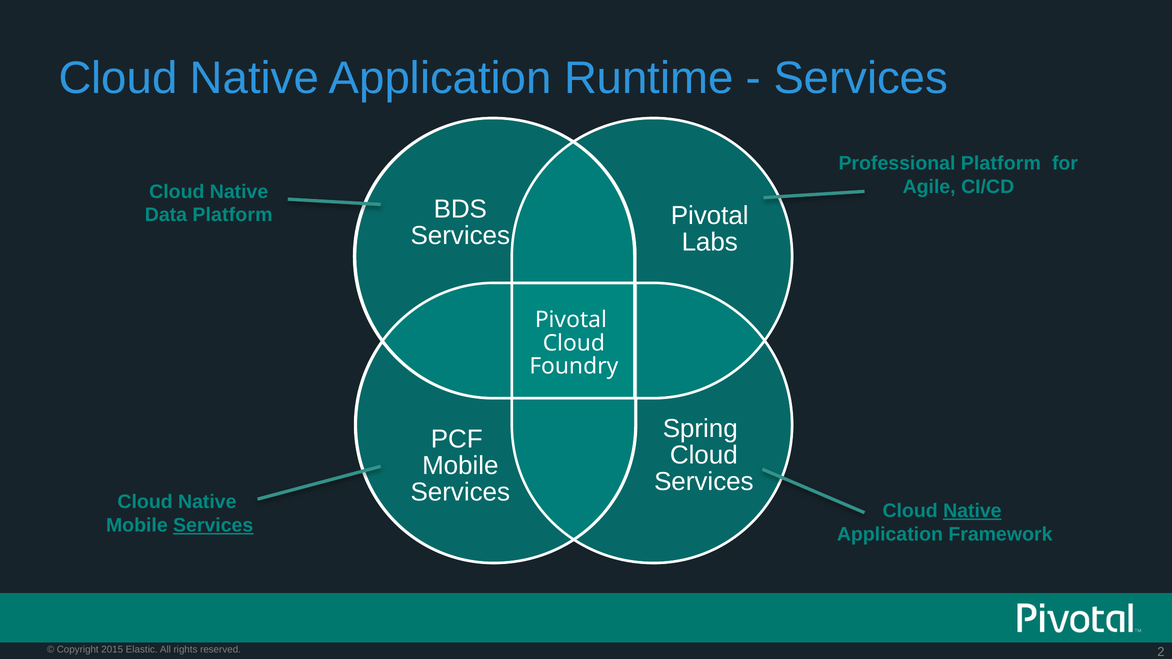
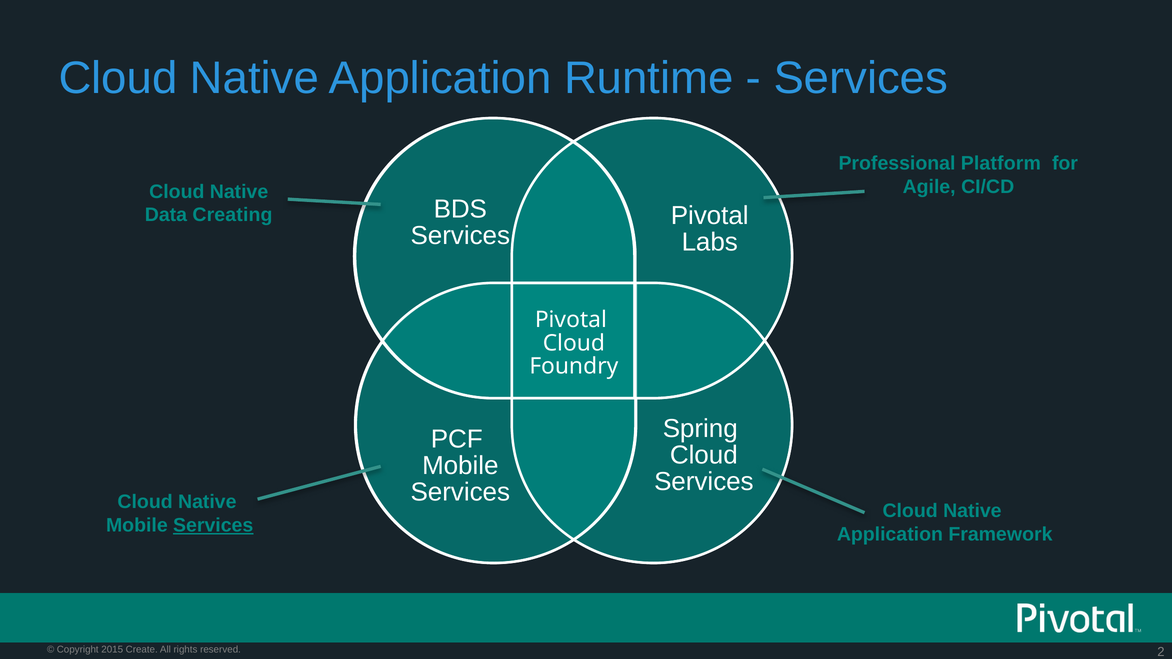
Data Platform: Platform -> Creating (232, 215)
Native underline: present -> none (972, 511)
Elastic: Elastic -> Create (142, 650)
